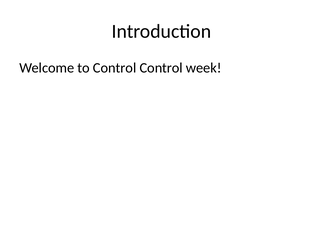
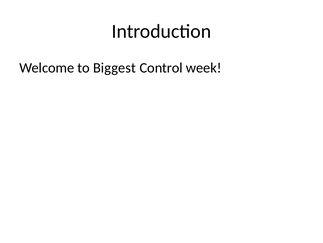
to Control: Control -> Biggest (115, 68)
